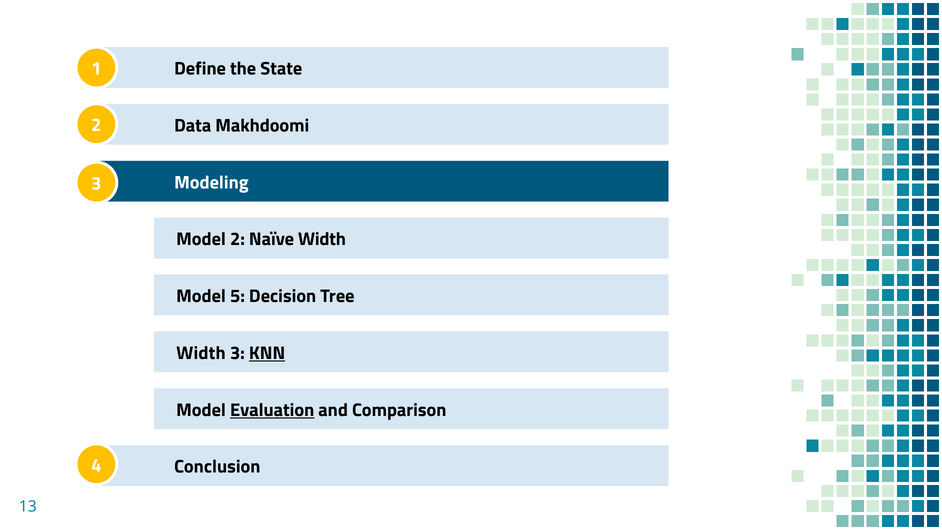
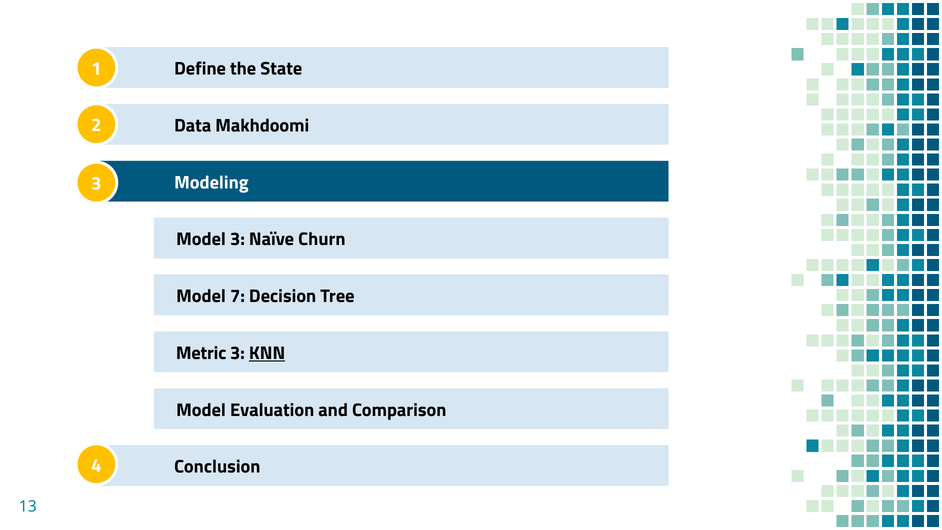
Model 2: 2 -> 3 (237, 239)
Naïve Width: Width -> Churn (322, 239)
5: 5 -> 7 (237, 296)
Width: Width -> Metric (201, 353)
Evaluation underline: present -> none (272, 410)
